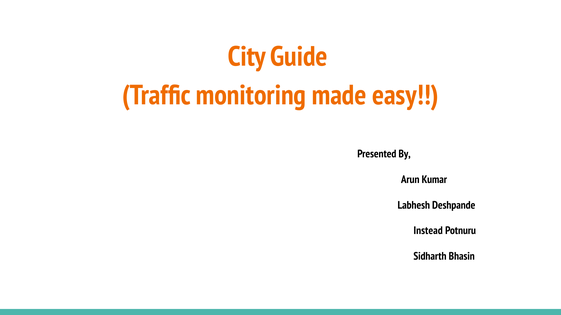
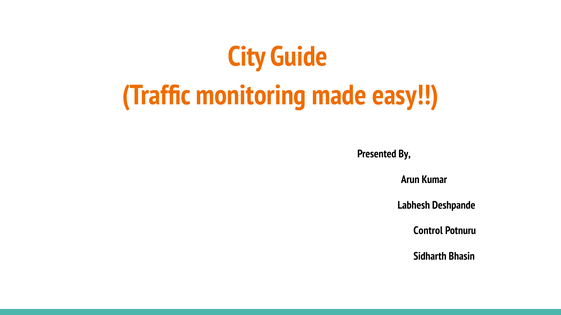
Instead: Instead -> Control (428, 231)
